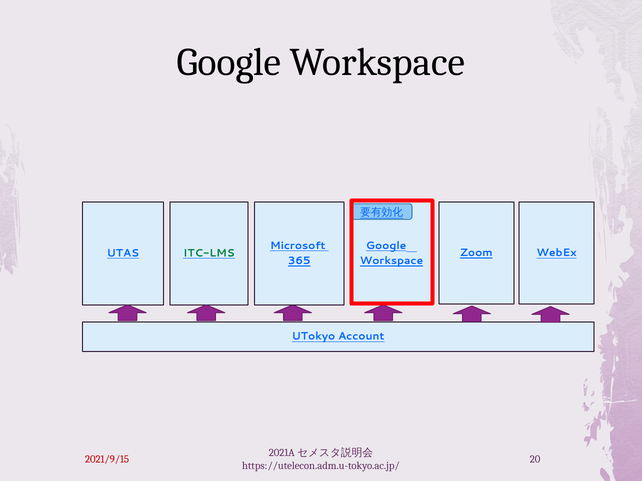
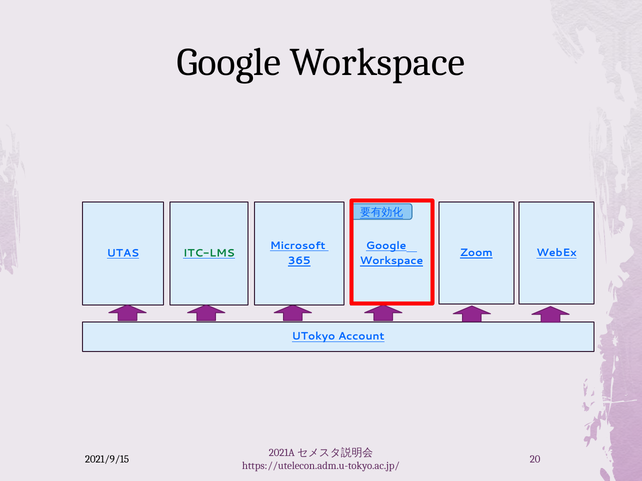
2021/9/15 colour: red -> black (107, 460)
